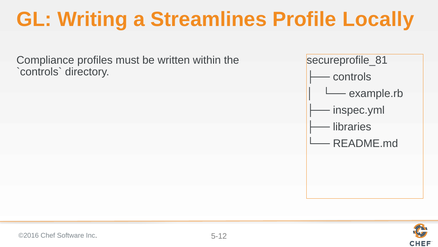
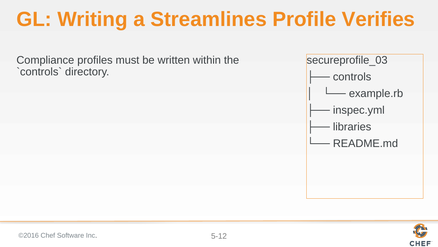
Locally: Locally -> Verifies (379, 19)
secureprofile_81: secureprofile_81 -> secureprofile_03 (347, 60)
